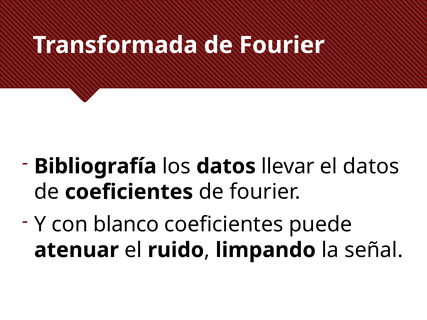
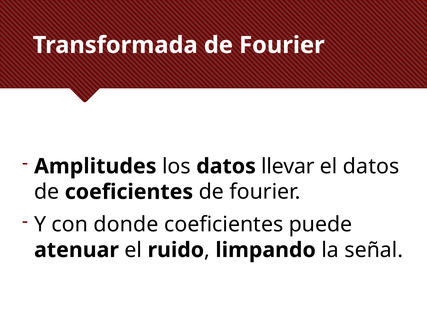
Bibliografía: Bibliografía -> Amplitudes (95, 166)
blanco: blanco -> donde (126, 225)
